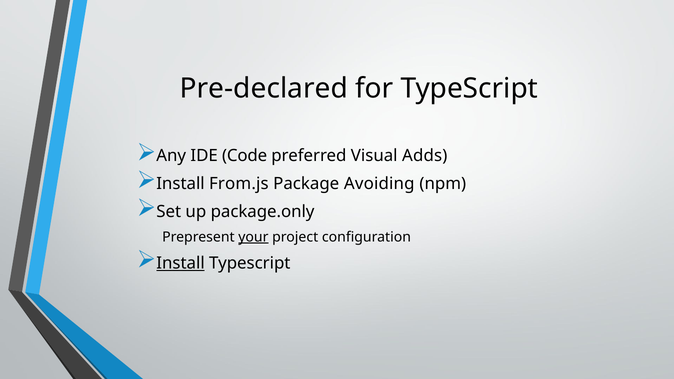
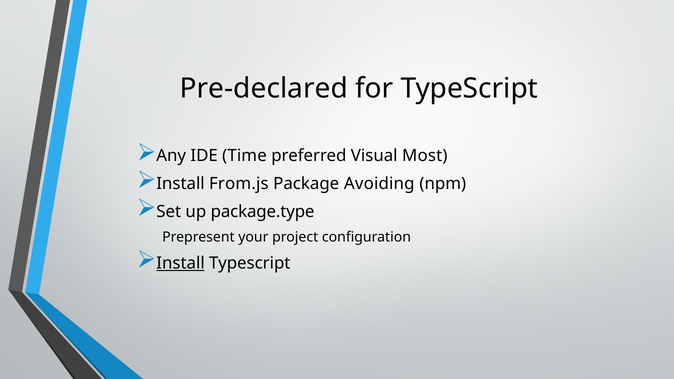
Code: Code -> Time (244, 156)
Adds: Adds -> Most (425, 156)
package.only: package.only -> package.type (263, 212)
your underline: present -> none (253, 237)
